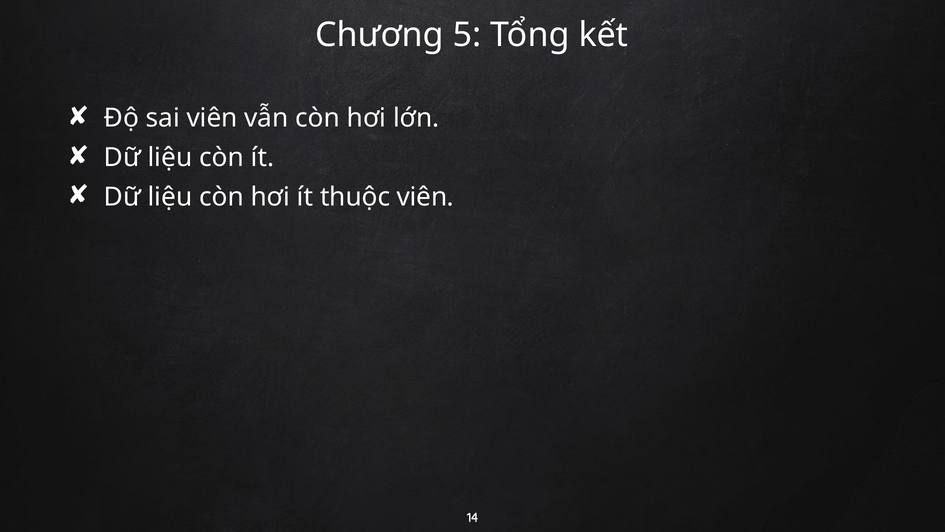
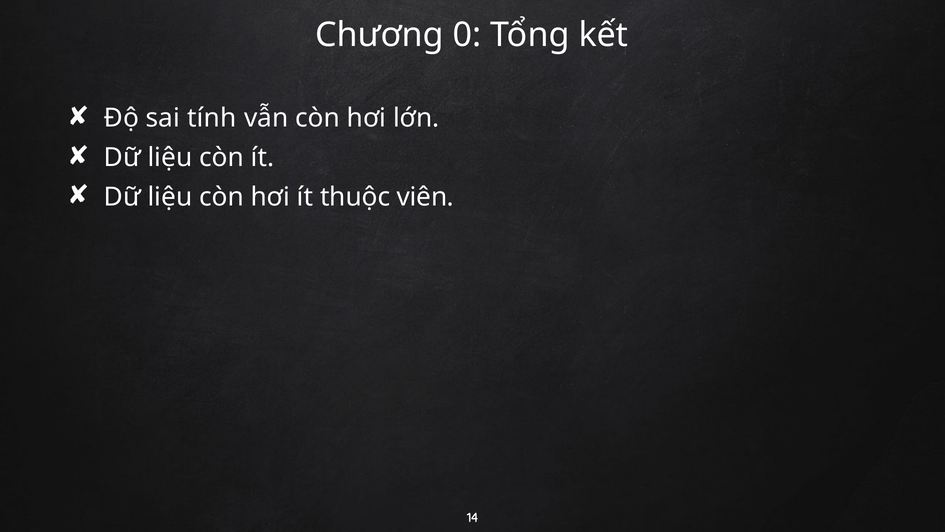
5: 5 -> 0 (467, 35)
sai viên: viên -> tính (212, 118)
